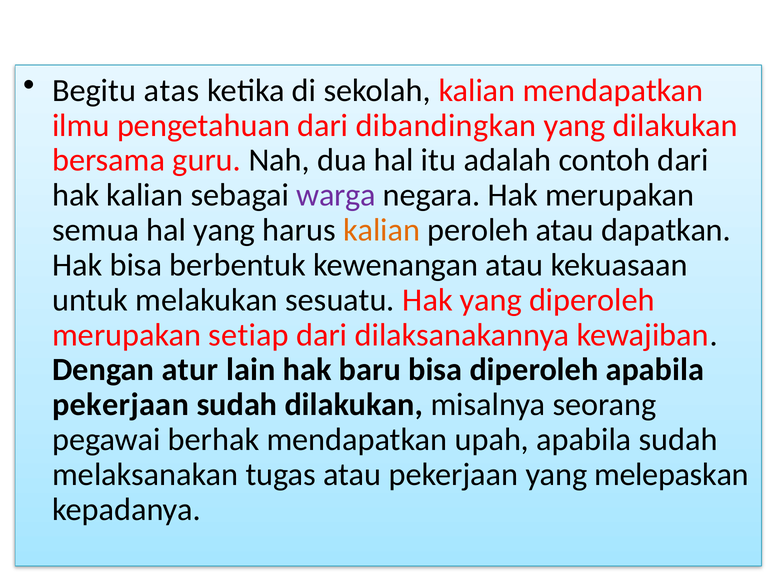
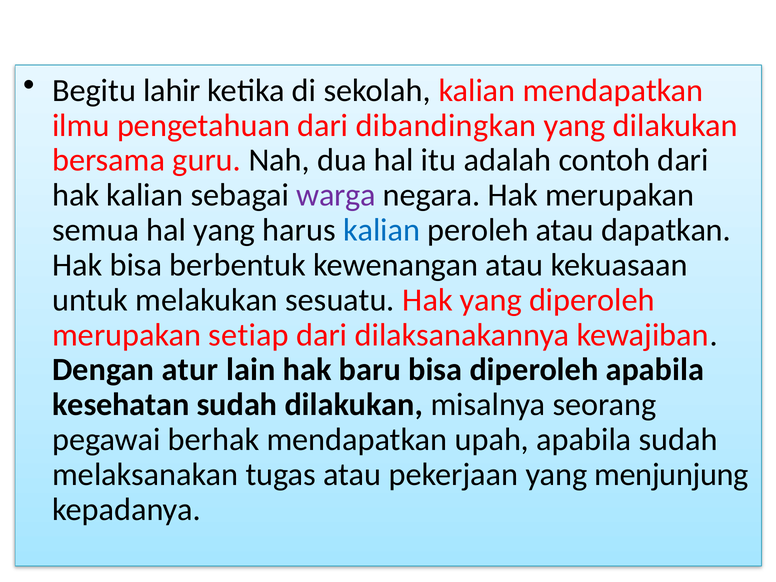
atas: atas -> lahir (172, 90)
kalian colour: orange -> blue (382, 230)
pekerjaan: pekerjaan -> kesehatan (121, 405)
melepaskan: melepaskan -> menjunjung (671, 475)
